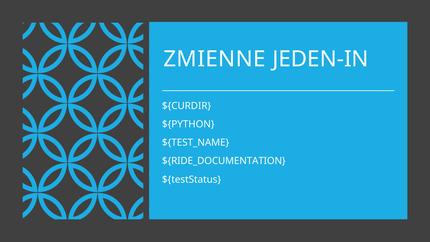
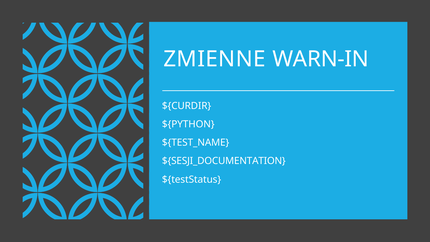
JEDEN-IN: JEDEN-IN -> WARN-IN (321, 59)
${RIDE_DOCUMENTATION: ${RIDE_DOCUMENTATION -> ${SESJI_DOCUMENTATION (224, 161)
